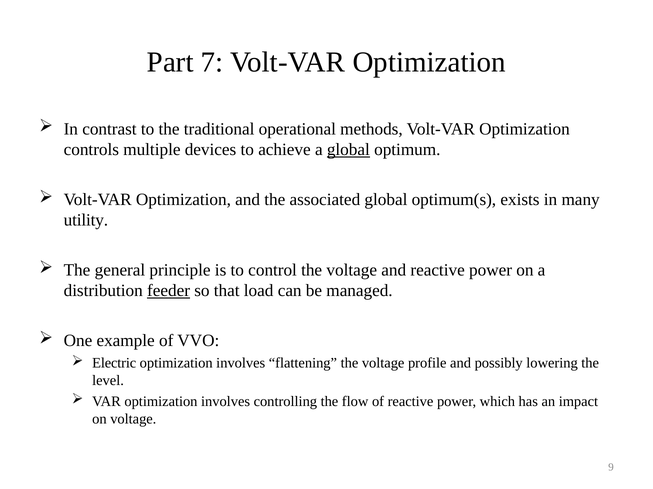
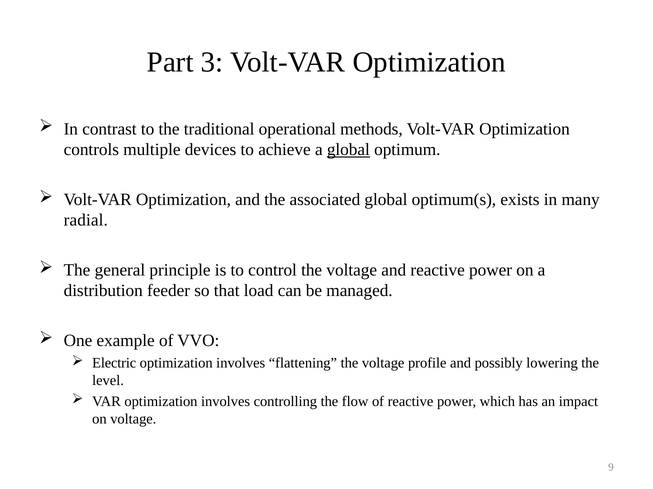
7: 7 -> 3 (212, 62)
utility: utility -> radial (86, 220)
feeder underline: present -> none (169, 291)
